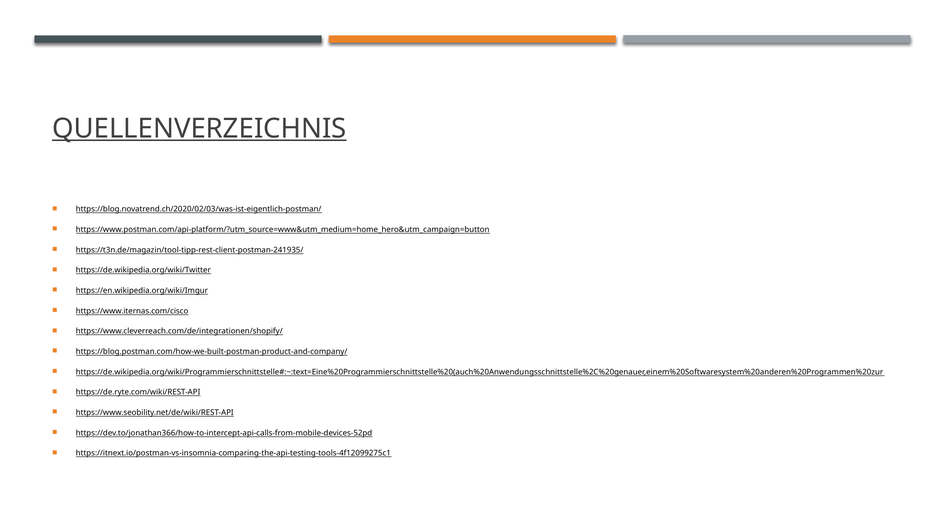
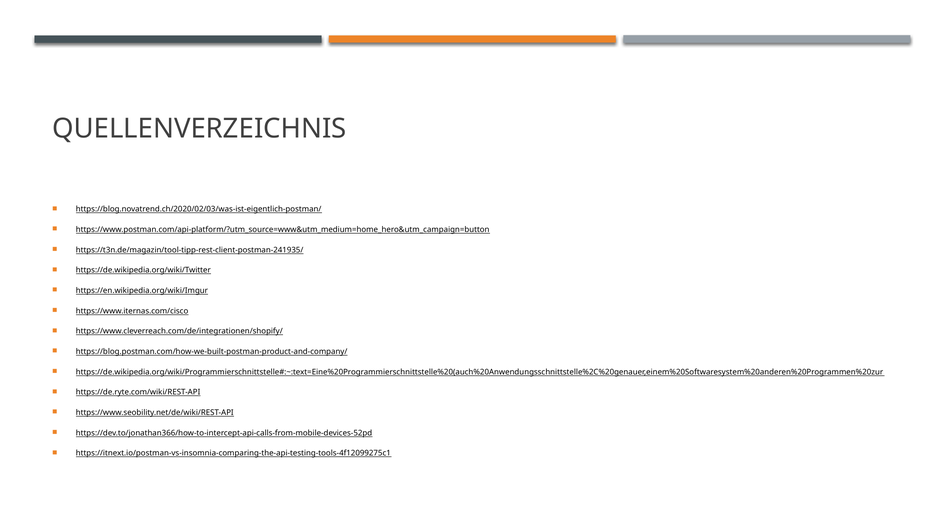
QUELLENVERZEICHNIS underline: present -> none (199, 128)
